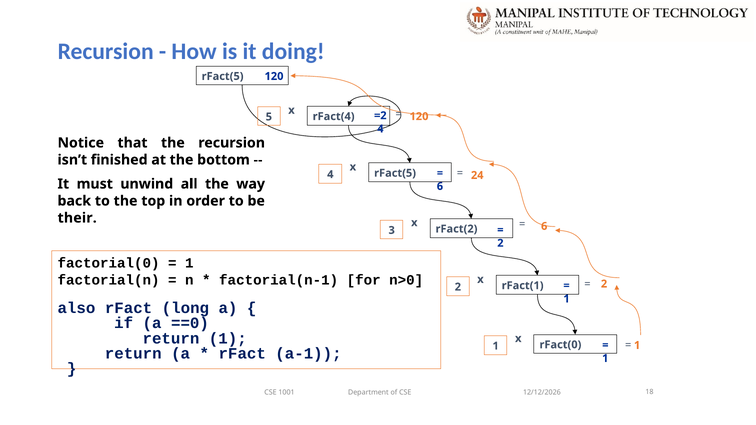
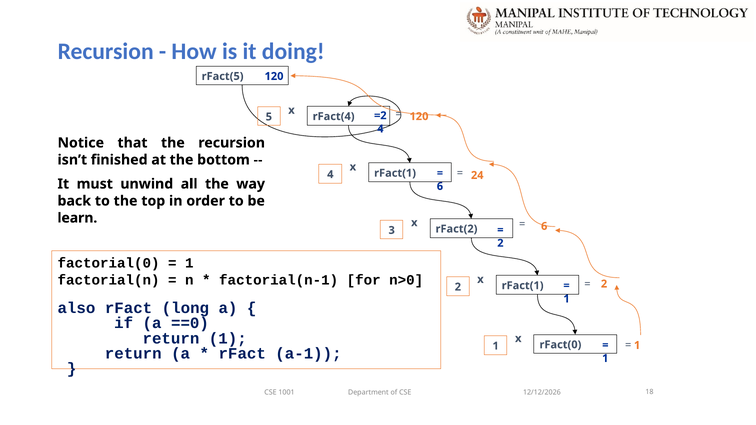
rFact(5: rFact(5 -> rFact(1 (395, 173)
their: their -> learn (77, 218)
